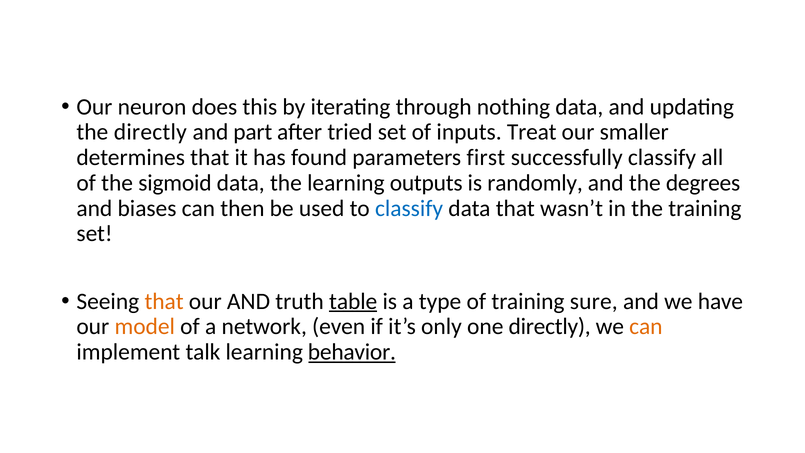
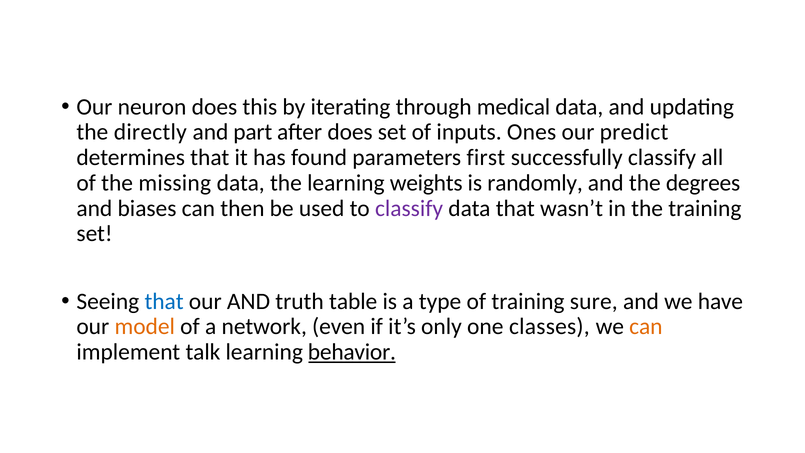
nothing: nothing -> medical (514, 107)
after tried: tried -> does (350, 132)
Treat: Treat -> Ones (532, 132)
smaller: smaller -> predict (634, 132)
sigmoid: sigmoid -> missing (175, 183)
outputs: outputs -> weights (426, 183)
classify colour: blue -> purple (409, 208)
that colour: orange -> blue (164, 301)
table underline: present -> none (353, 301)
one directly: directly -> classes (549, 326)
